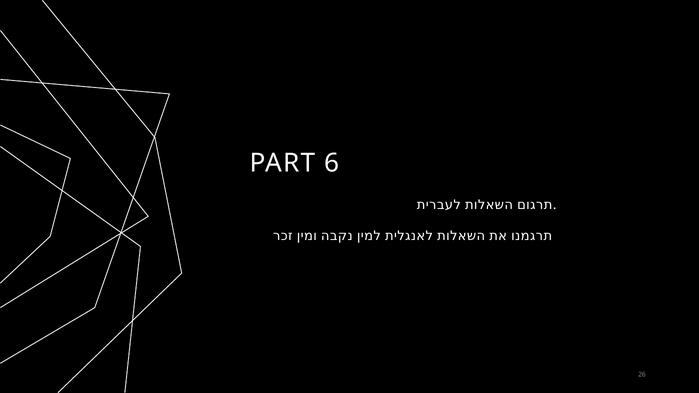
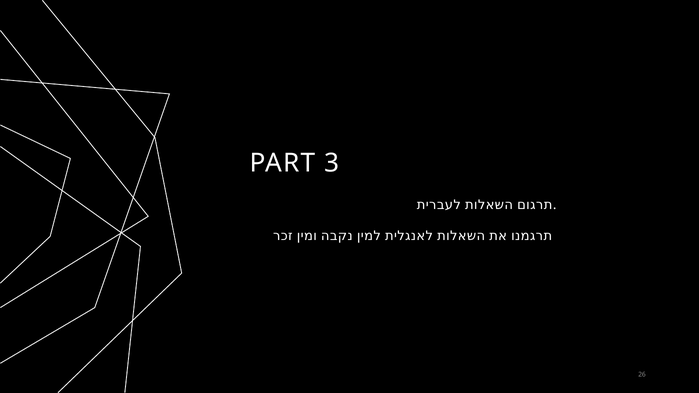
6: 6 -> 3 (332, 163)
